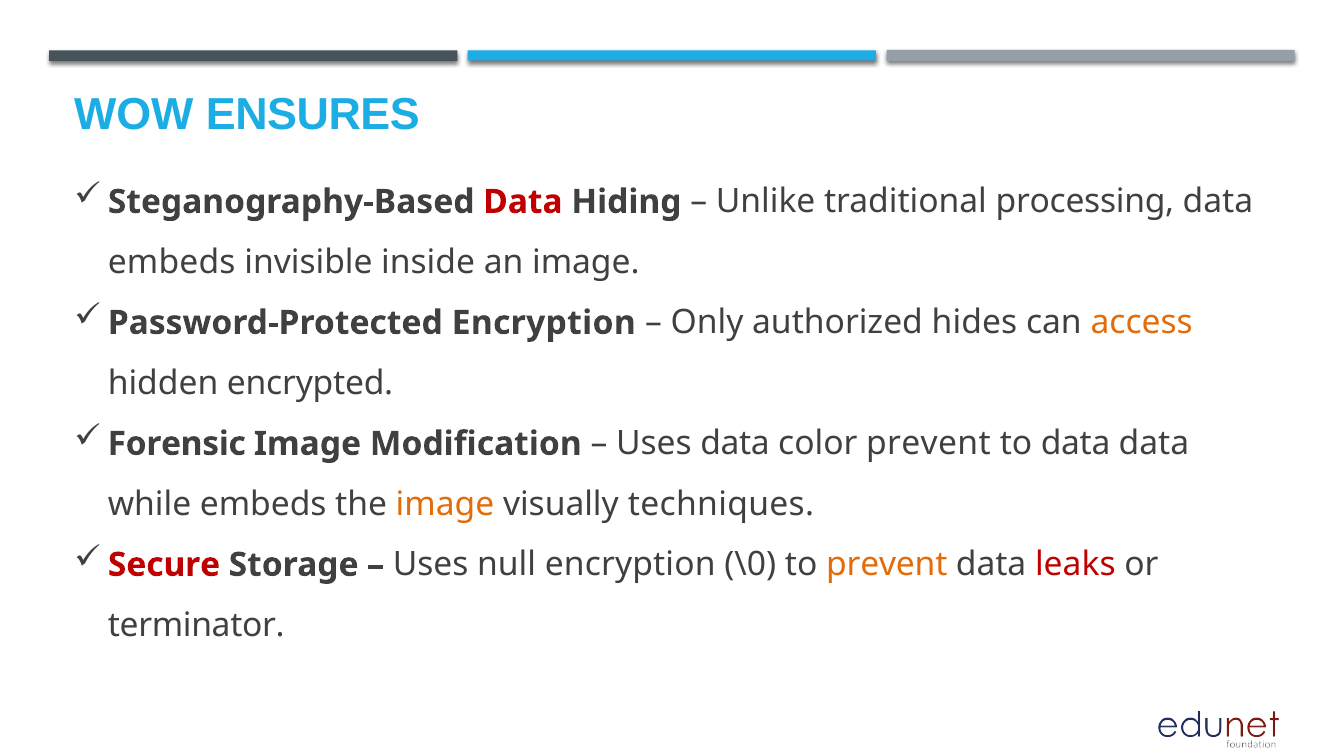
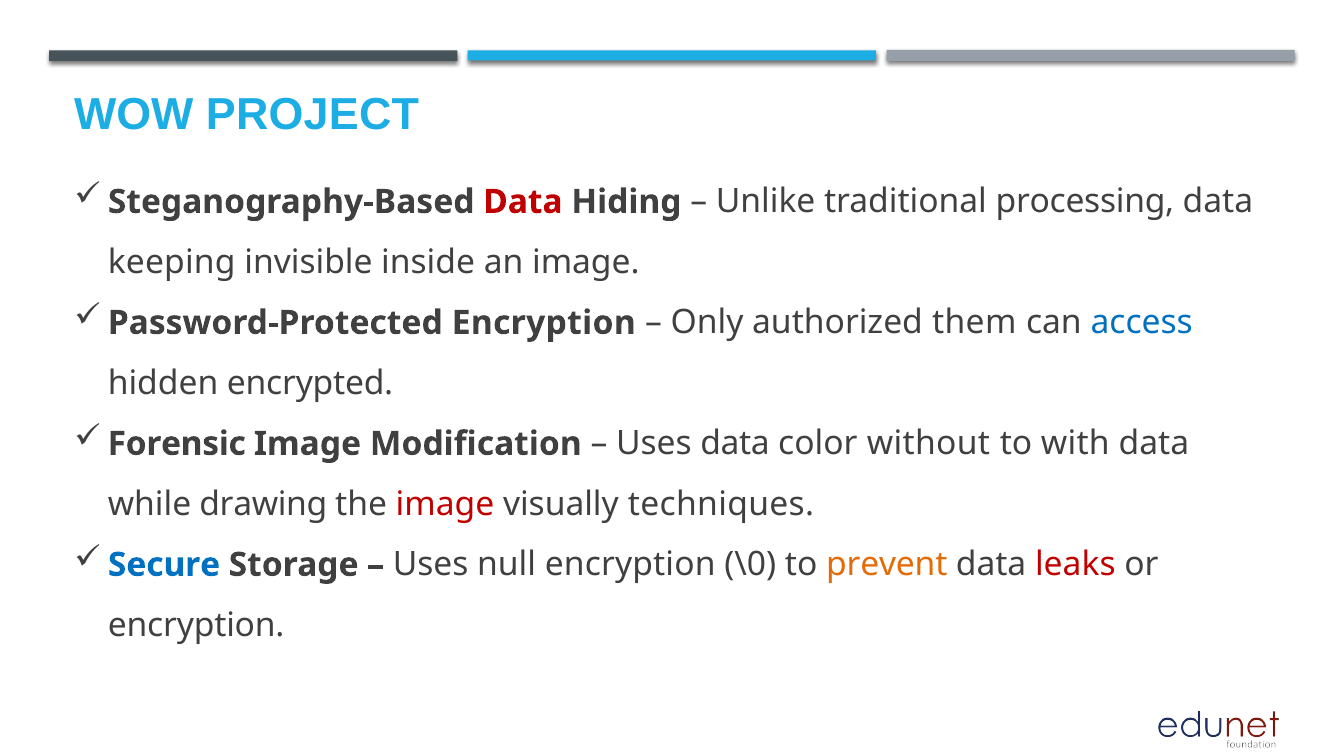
ENSURES: ENSURES -> PROJECT (312, 115)
embeds: embeds -> keeping (172, 262)
hides: hides -> them (974, 323)
access colour: orange -> blue (1142, 323)
color prevent: prevent -> without (928, 444)
to data: data -> with (1075, 444)
while embeds: embeds -> drawing (263, 504)
image colour: orange -> red (445, 504)
Secure colour: red -> blue (164, 565)
terminator: terminator -> encryption (196, 625)
